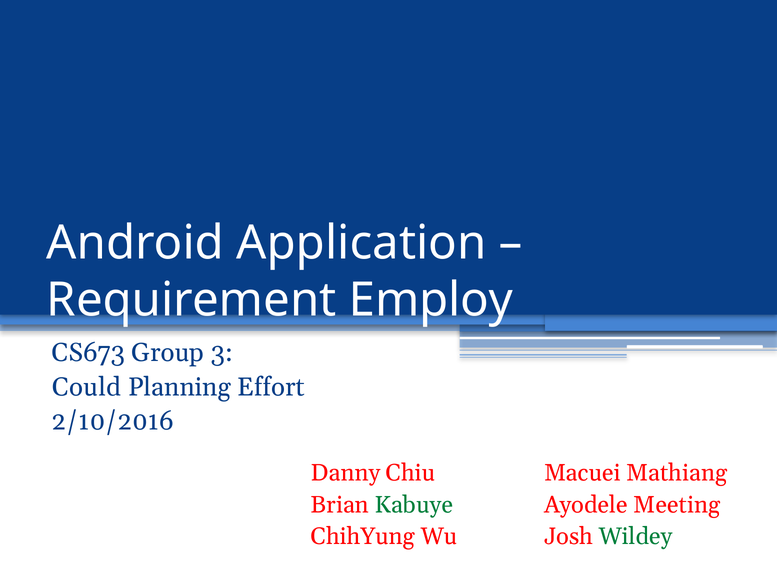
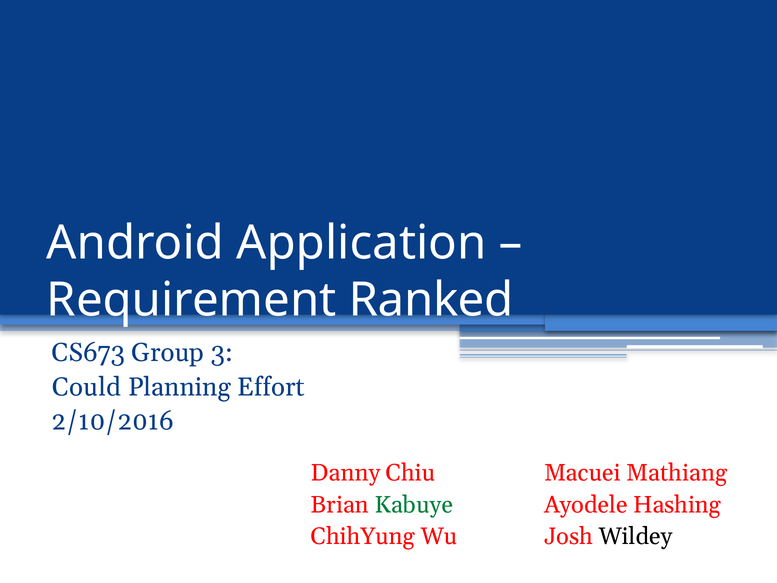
Employ: Employ -> Ranked (431, 300)
Meeting: Meeting -> Hashing (677, 505)
Wildey colour: green -> black (636, 536)
